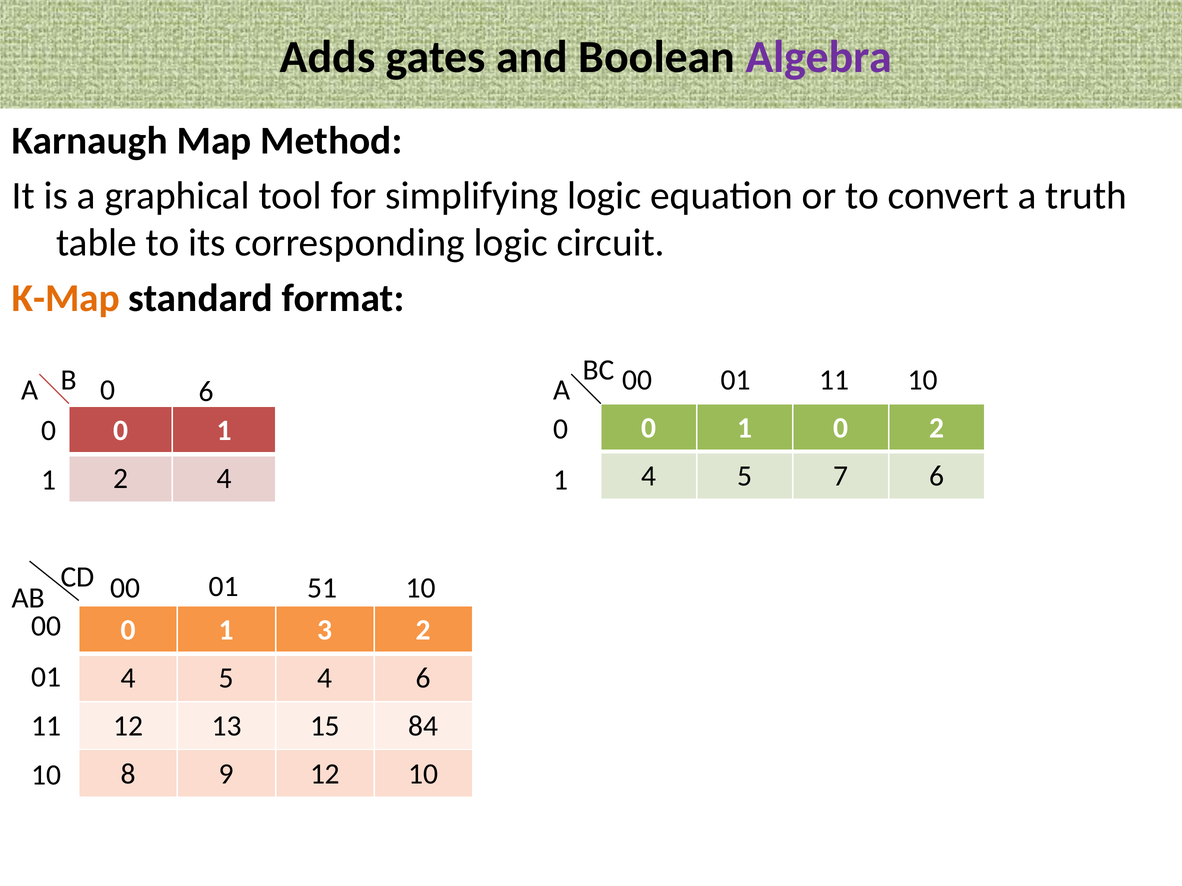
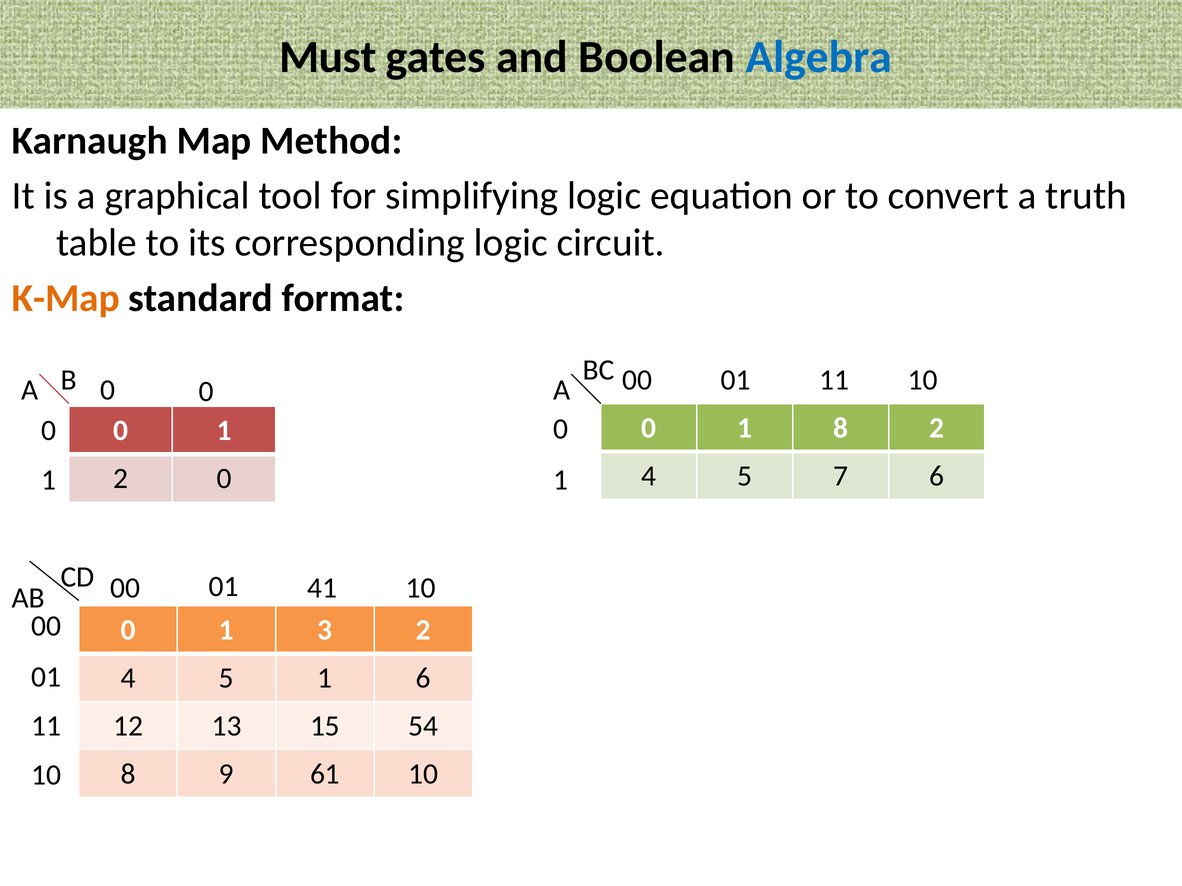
Adds: Adds -> Must (328, 57)
Algebra colour: purple -> blue (819, 57)
6: 6 -> 0 (206, 392)
0: 0 -> 8 (841, 428)
4: 4 -> 0 (224, 479)
51: 51 -> 41 (322, 589)
5 4: 4 -> 1 (325, 678)
84: 84 -> 54 (423, 726)
9 12: 12 -> 61 (325, 774)
